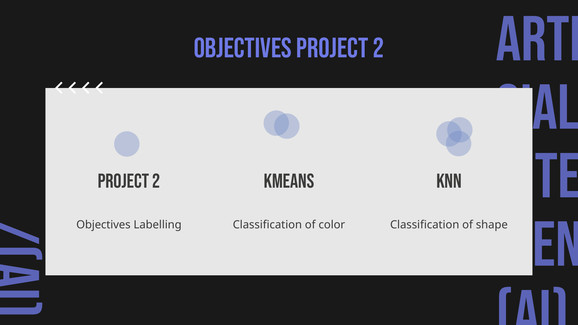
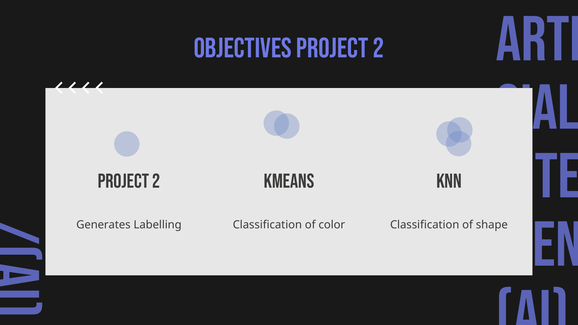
Objectives: Objectives -> Generates (103, 225)
